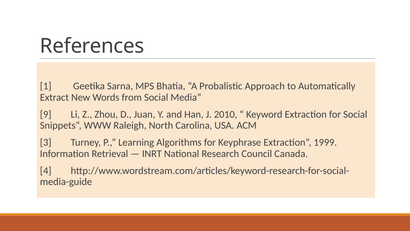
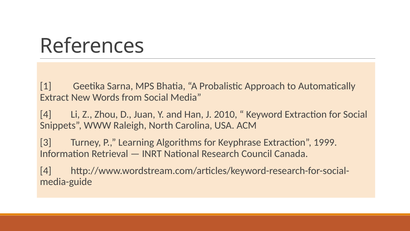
9: 9 -> 4 (46, 114)
